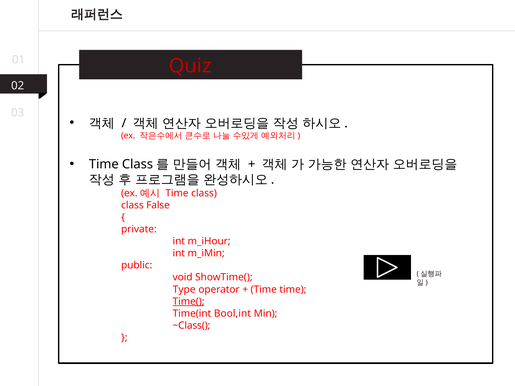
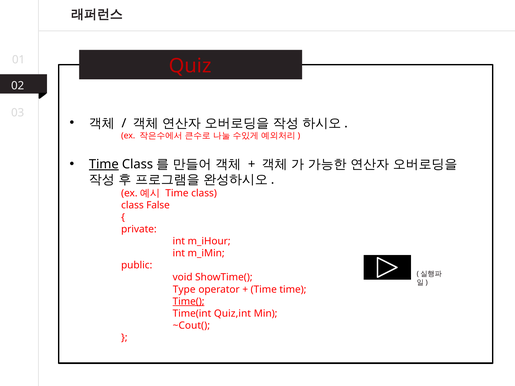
Time underline: none -> present (104, 164)
Bool,int: Bool,int -> Quiz,int (232, 314)
~Class(: ~Class( -> ~Cout( (191, 326)
